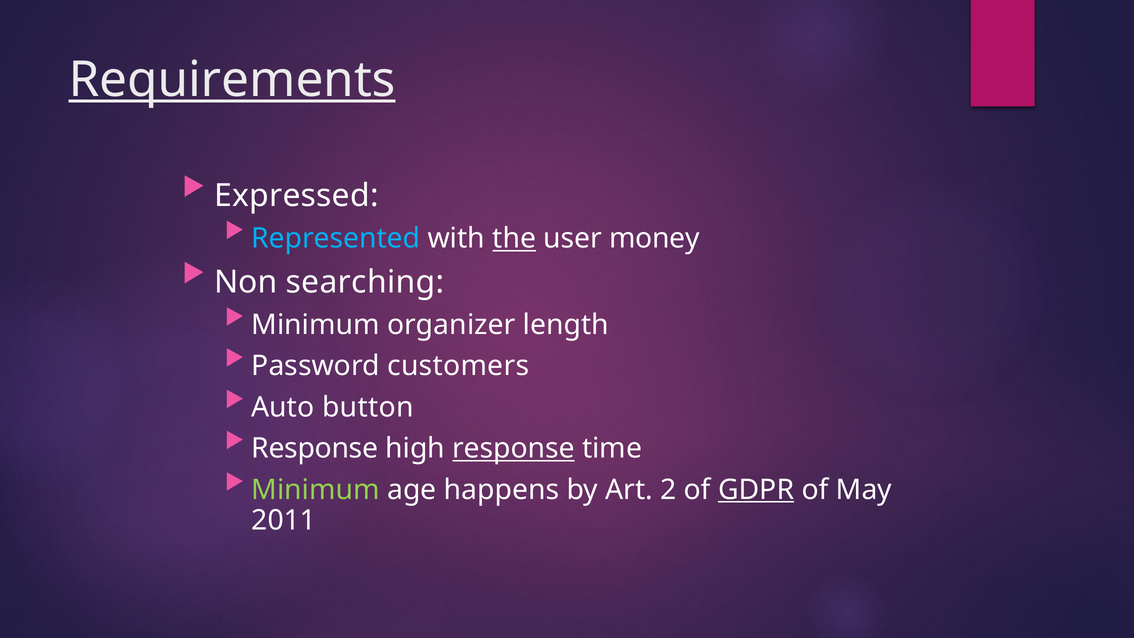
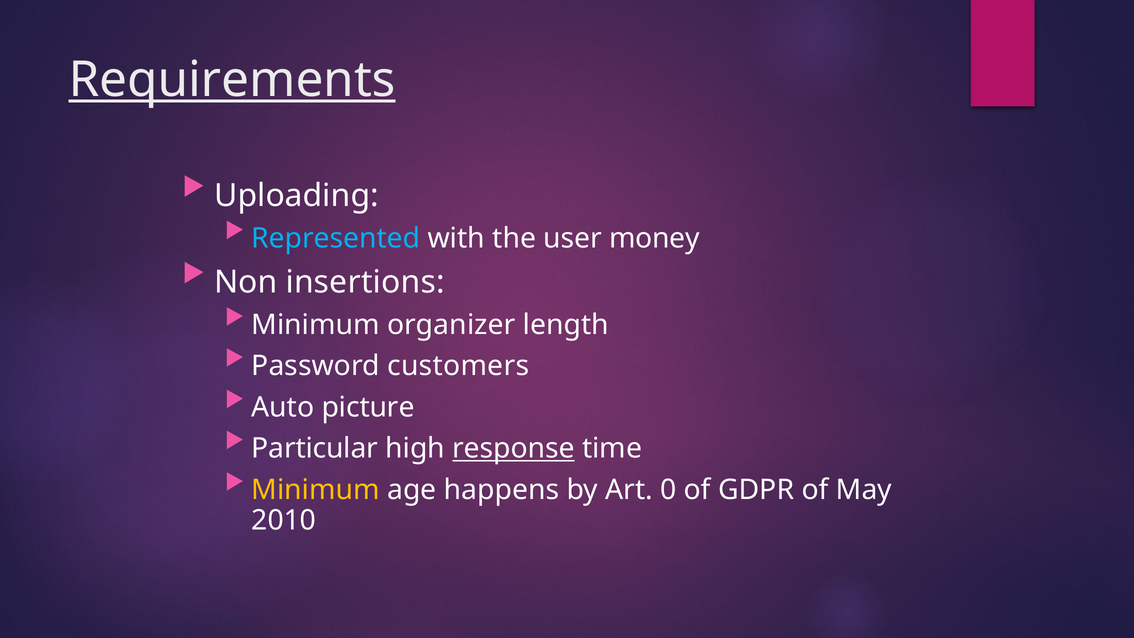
Expressed: Expressed -> Uploading (296, 196)
the underline: present -> none (514, 238)
searching: searching -> insertions (365, 282)
button: button -> picture (368, 407)
Response: Response -> Particular (315, 448)
Minimum colour: light green -> yellow (316, 490)
2: 2 -> 0 (668, 490)
GDPR underline: present -> none (756, 490)
2011: 2011 -> 2010 (284, 520)
